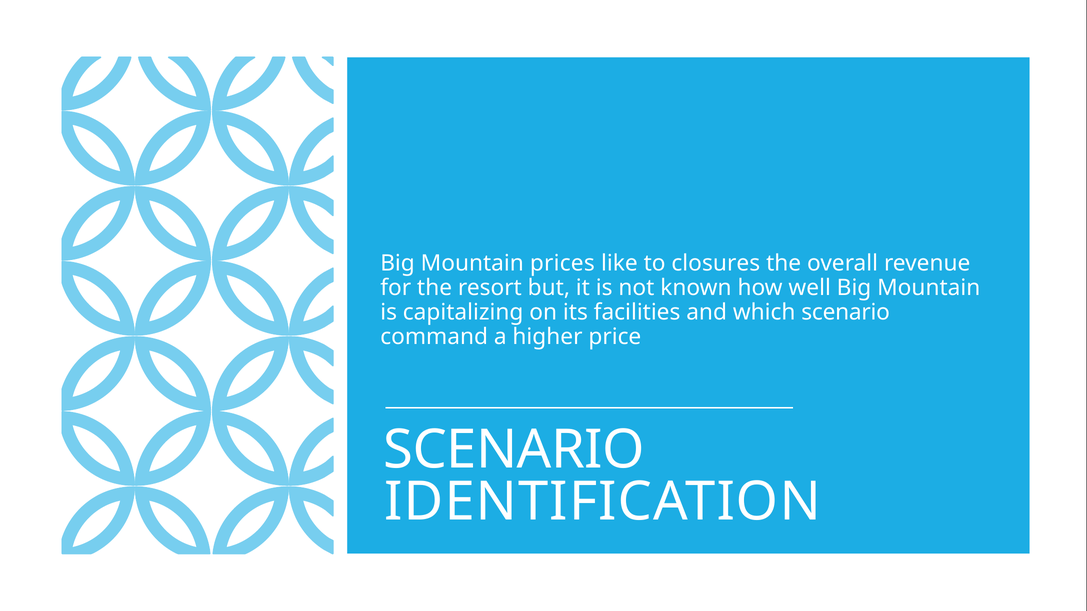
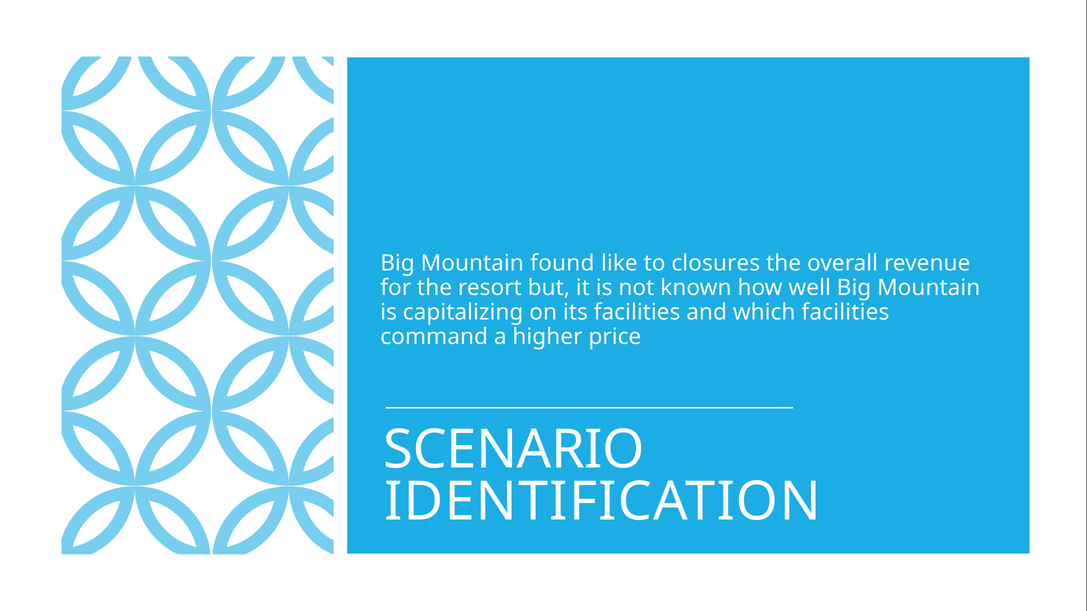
prices: prices -> found (562, 263)
which scenario: scenario -> facilities (845, 312)
